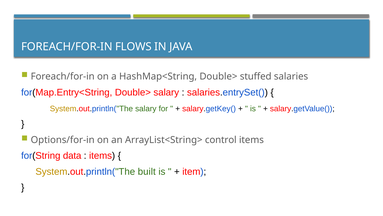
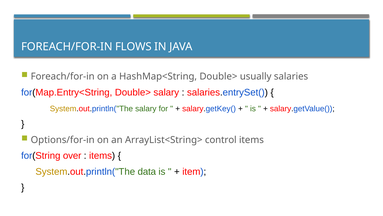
stuffed: stuffed -> usually (256, 76)
data: data -> over (72, 155)
built: built -> data (147, 171)
